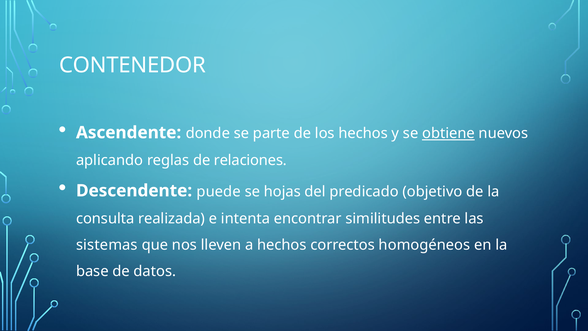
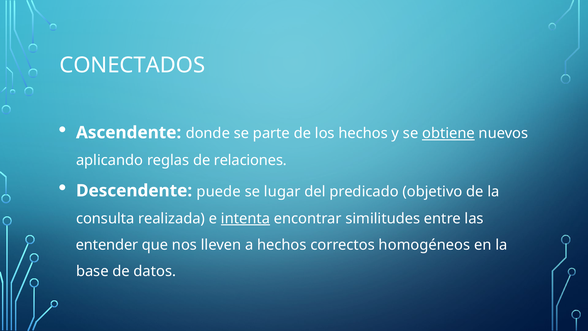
CONTENEDOR: CONTENEDOR -> CONECTADOS (132, 65)
hojas: hojas -> lugar (282, 191)
intenta underline: none -> present (246, 218)
sistemas: sistemas -> entender (107, 245)
